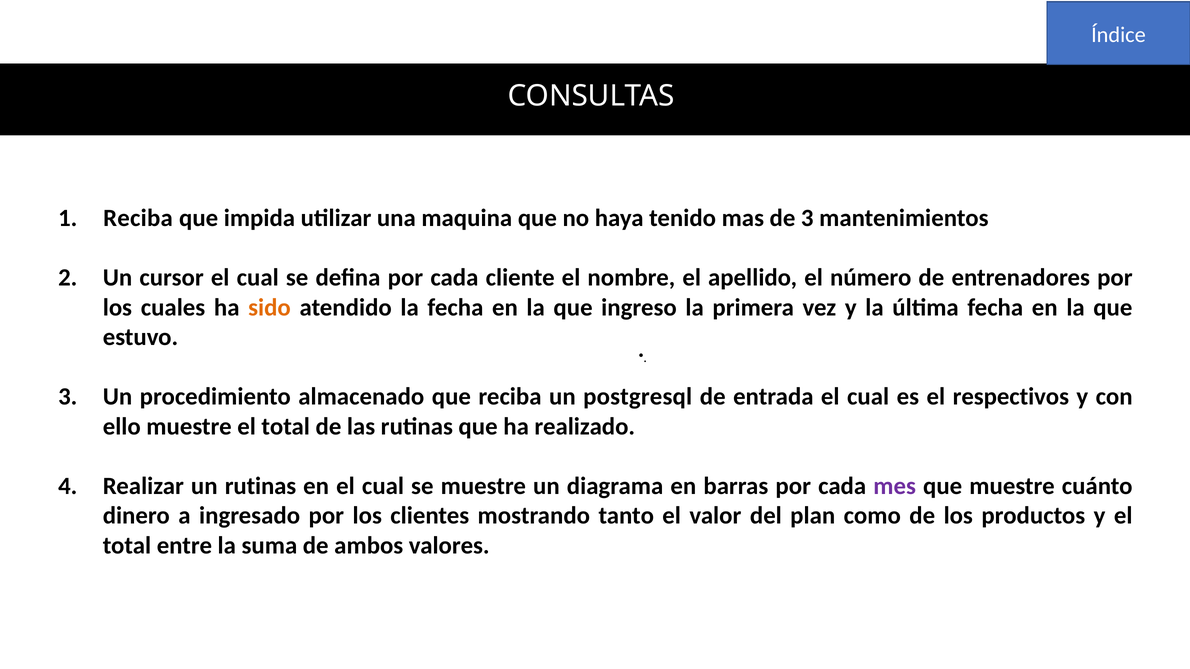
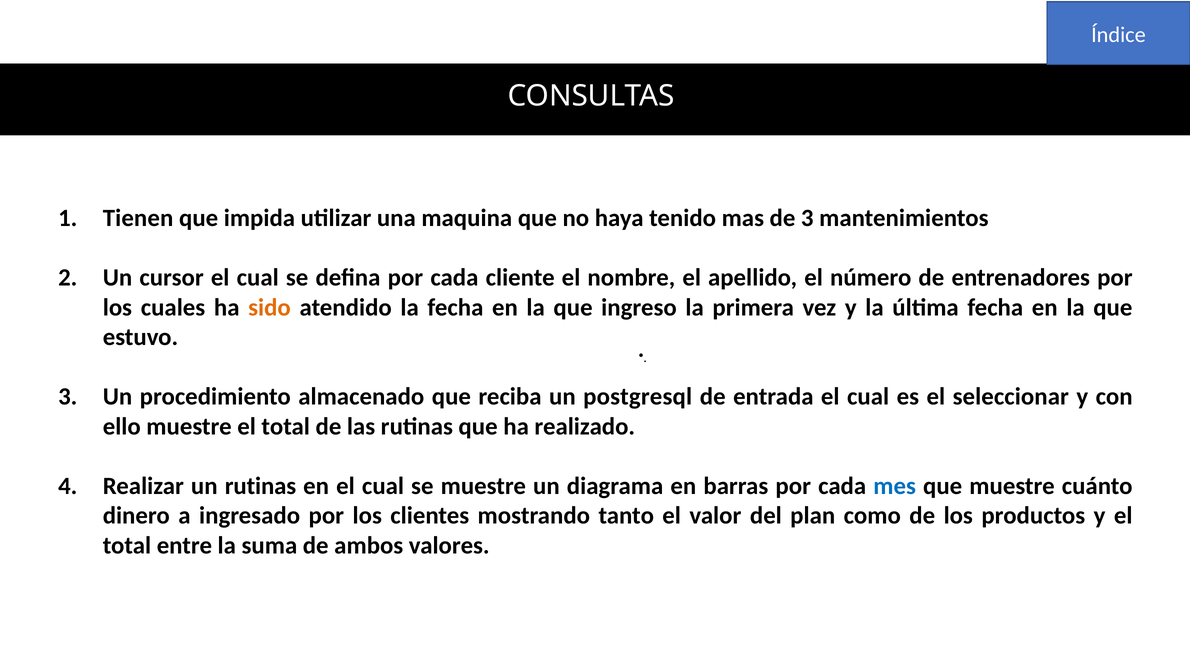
Reciba: Reciba -> Tienen (138, 218)
respectivos: respectivos -> seleccionar (1011, 397)
mes colour: purple -> blue (895, 486)
